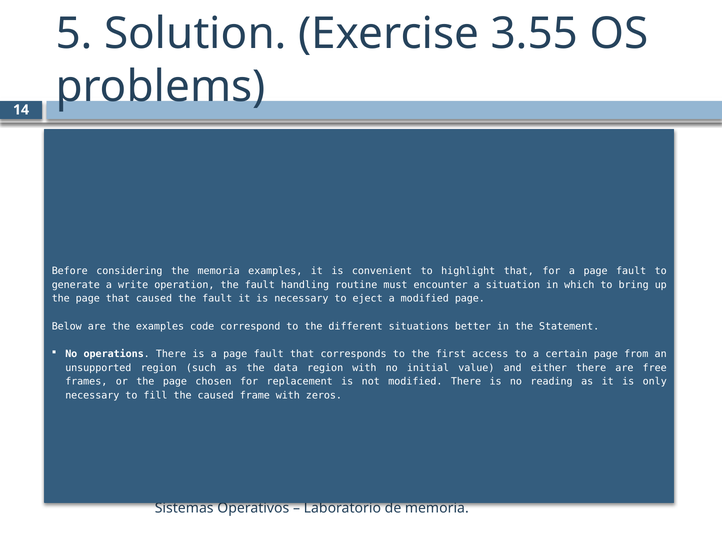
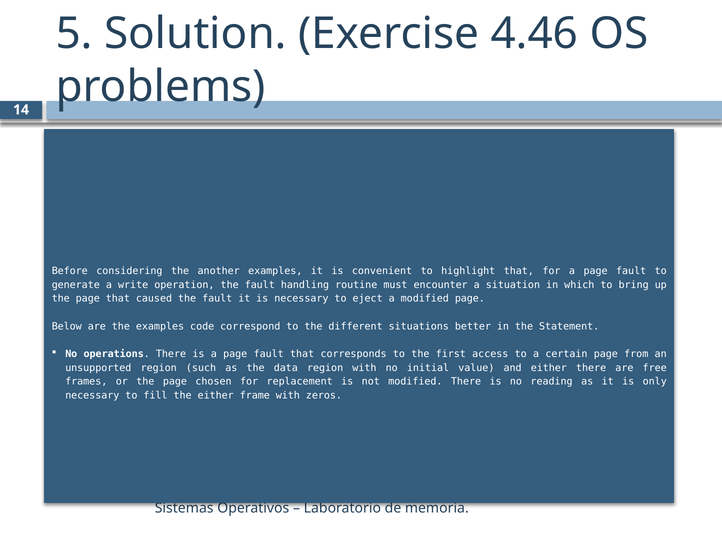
3.55: 3.55 -> 4.46 (534, 34)
the memoria: memoria -> another (219, 271)
the caused: caused -> either (216, 396)
